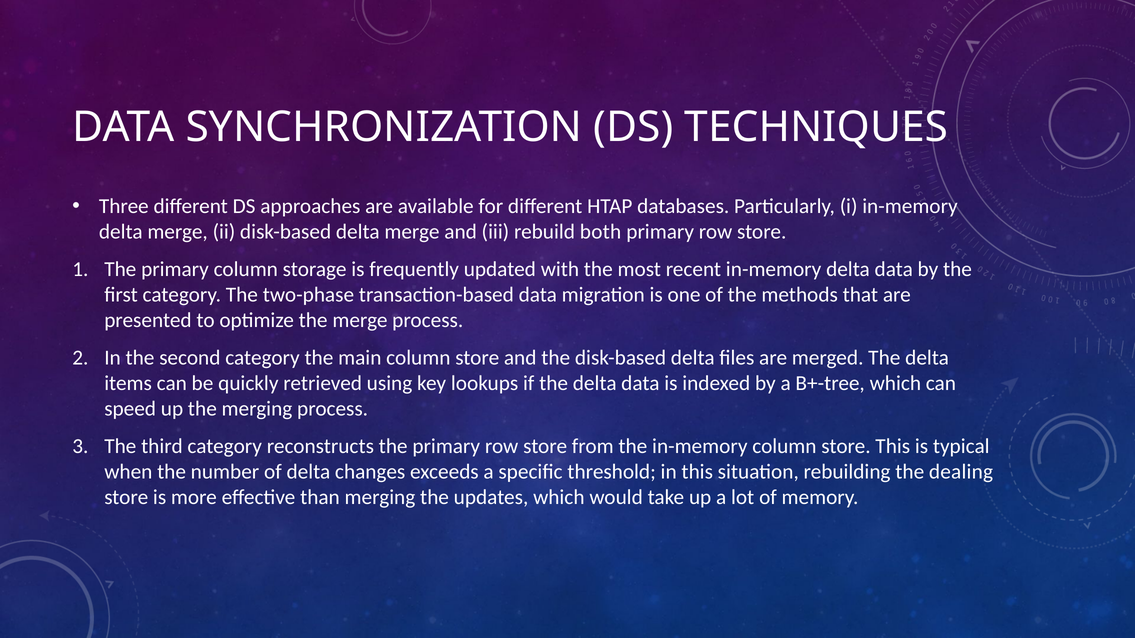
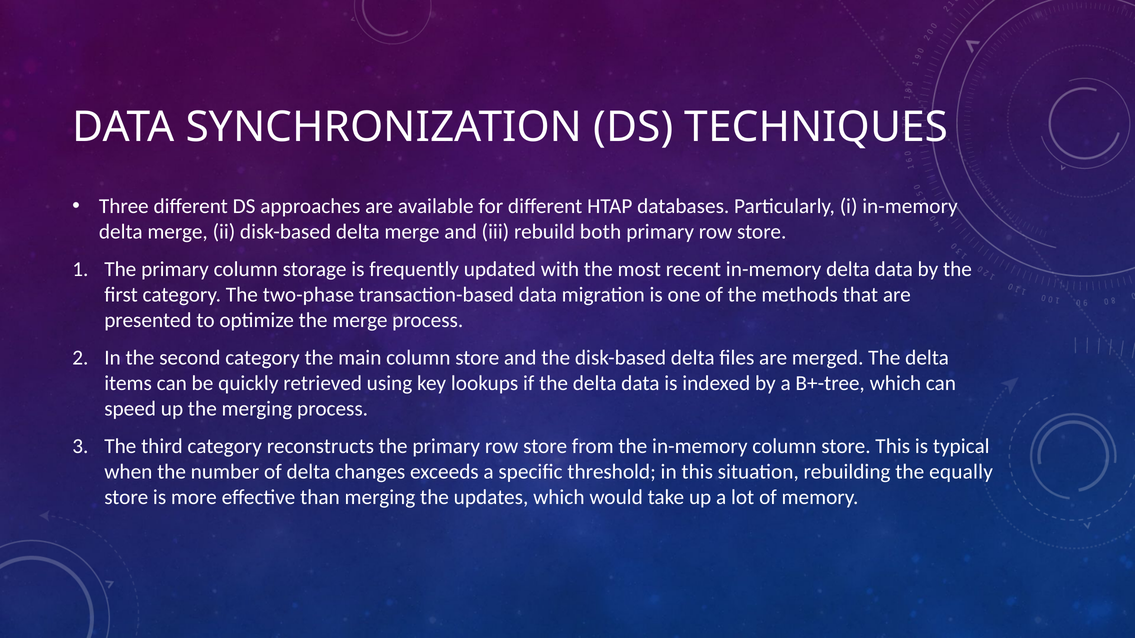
dealing: dealing -> equally (961, 472)
